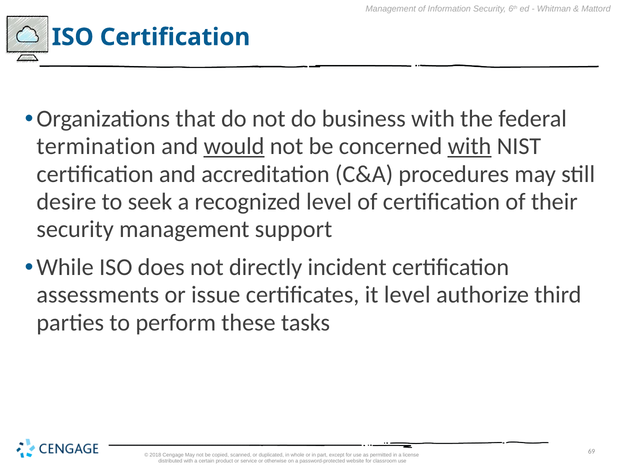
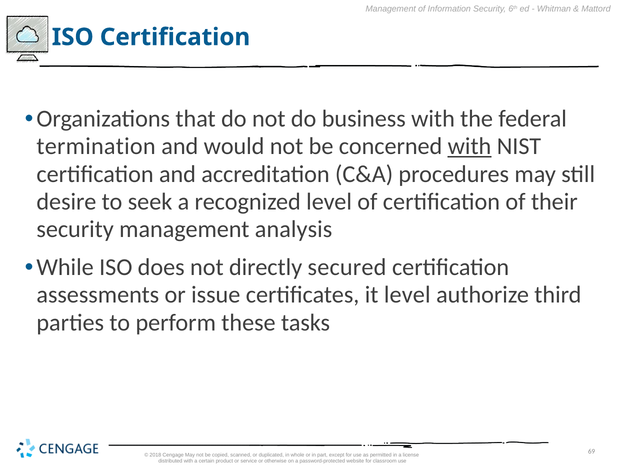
would underline: present -> none (234, 146)
support: support -> analysis (294, 229)
incident: incident -> secured (347, 267)
